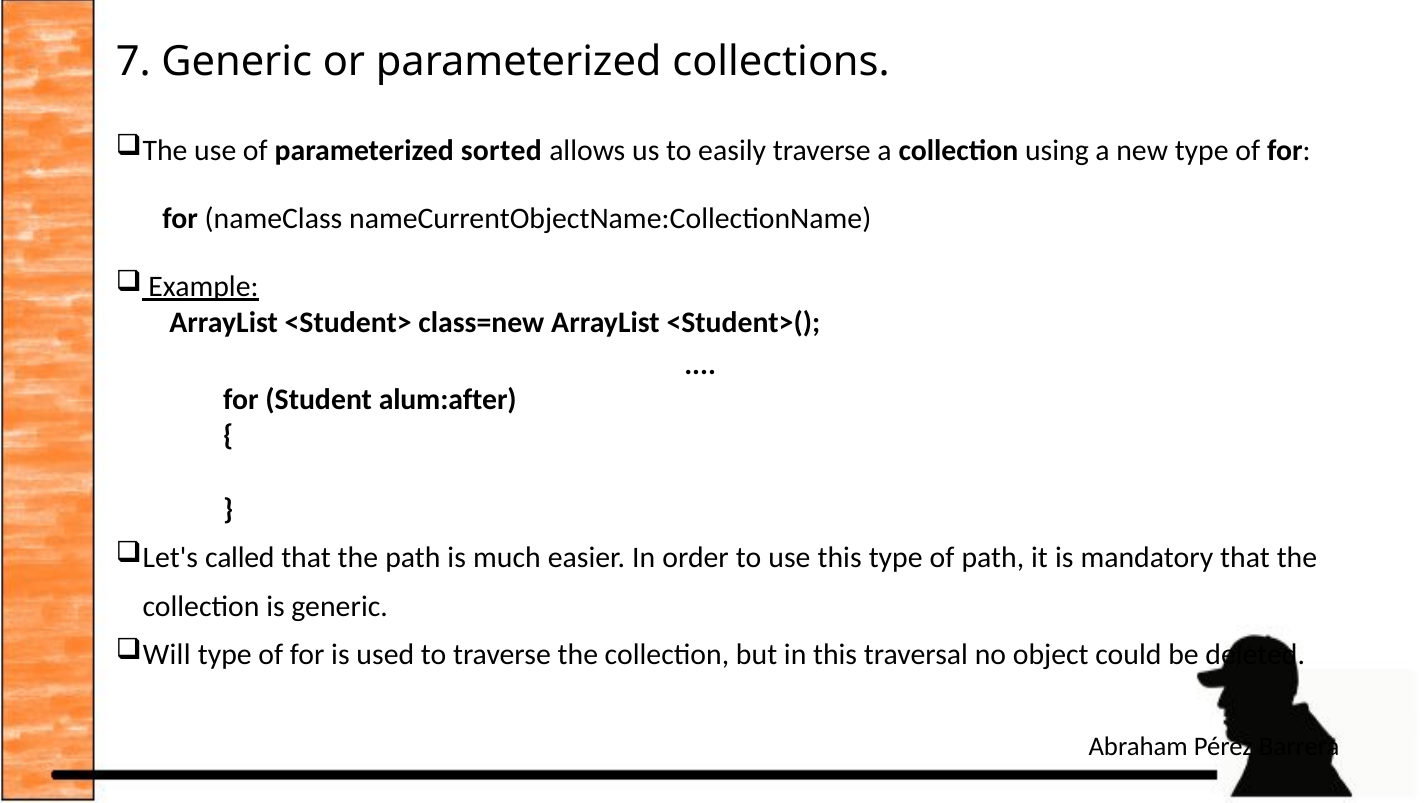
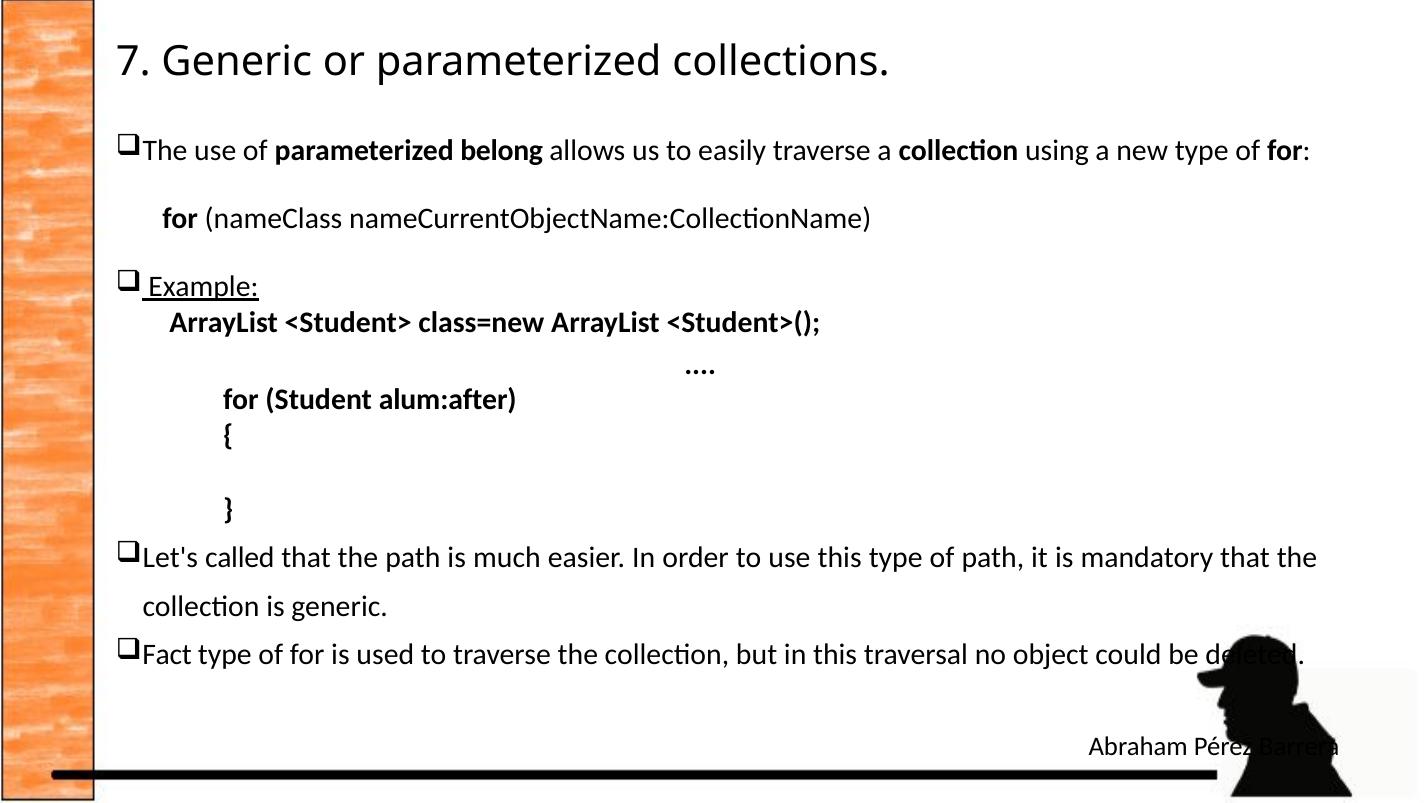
sorted: sorted -> belong (502, 151)
Will: Will -> Fact (167, 654)
